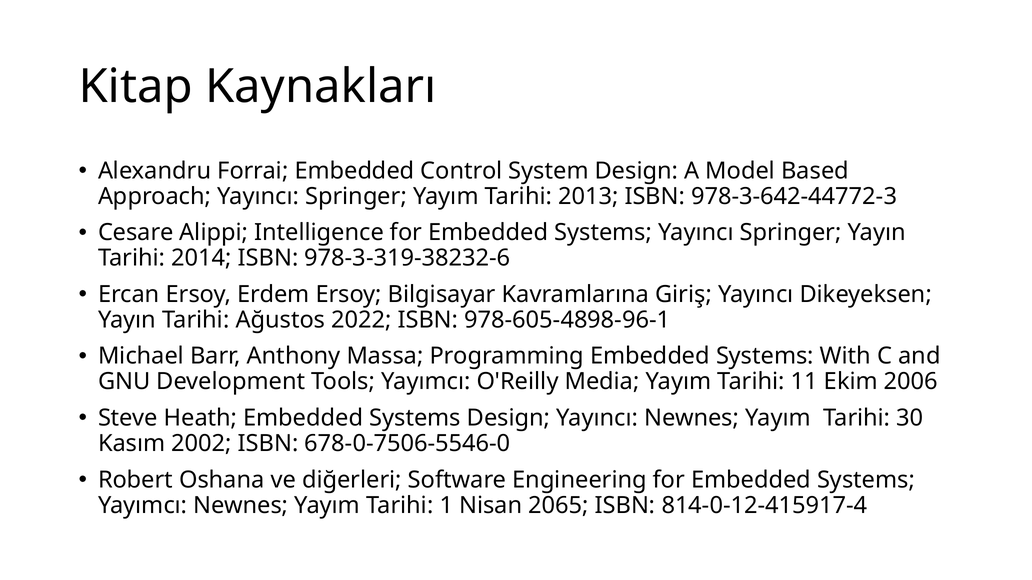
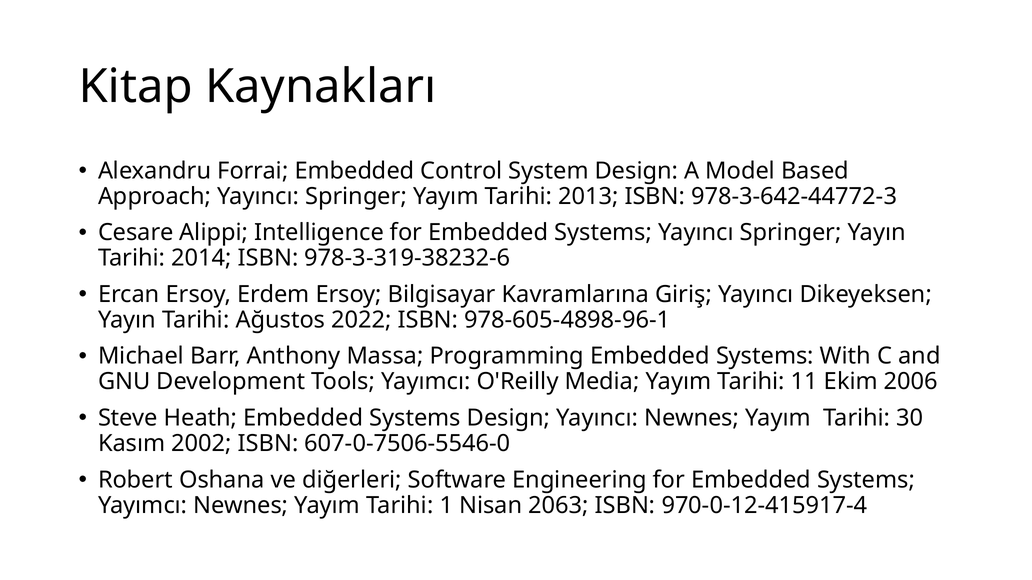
678-0-7506-5546-0: 678-0-7506-5546-0 -> 607-0-7506-5546-0 (407, 444)
2065: 2065 -> 2063 (559, 506)
814-0-12-415917-4: 814-0-12-415917-4 -> 970-0-12-415917-4 (764, 506)
